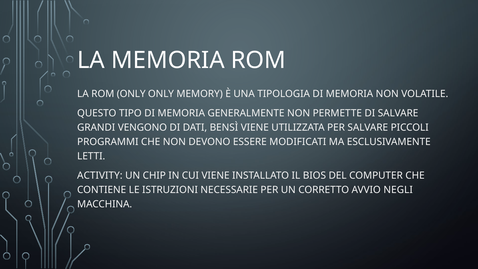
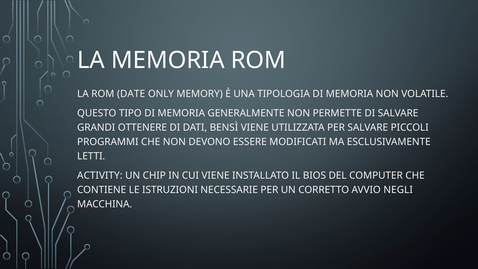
ROM ONLY: ONLY -> DATE (131, 94)
VENGONO: VENGONO -> OTTENERE (142, 127)
